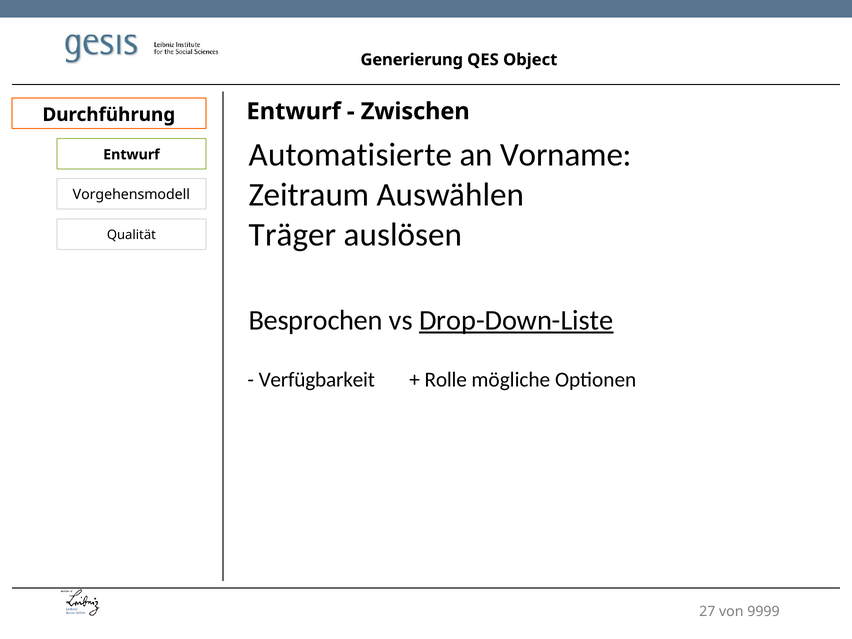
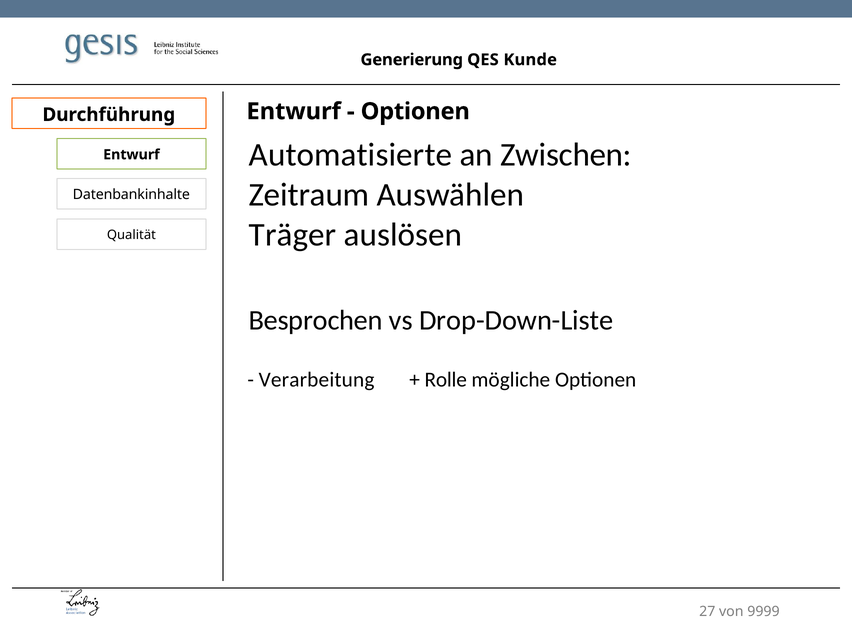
Object: Object -> Kunde (530, 60)
Zwischen: Zwischen -> Optionen (415, 111)
Vorname: Vorname -> Zwischen (566, 155)
Vorgehensmodell: Vorgehensmodell -> Datenbankinhalte (131, 195)
Drop-Down-Liste underline: present -> none (516, 320)
Verfügbarkeit: Verfügbarkeit -> Verarbeitung (317, 380)
